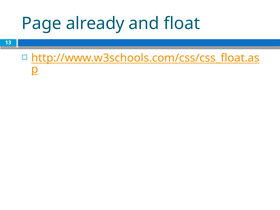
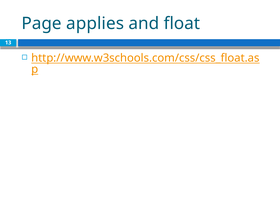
already: already -> applies (95, 23)
